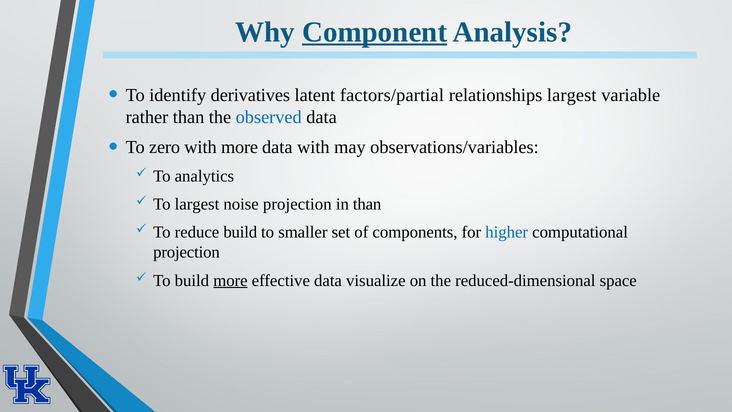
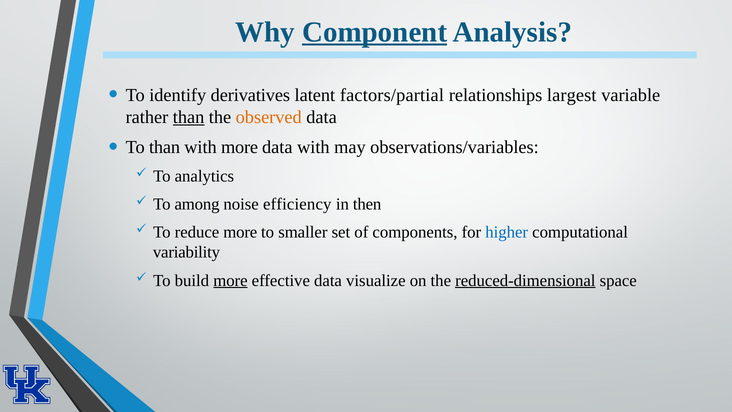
than underline: none -> present (189, 117)
observed colour: blue -> orange (269, 117)
To zero: zero -> than (165, 147)
To largest: largest -> among (197, 204)
noise projection: projection -> efficiency (297, 204)
in than: than -> then (367, 204)
reduce build: build -> more (240, 232)
projection: projection -> variability (186, 252)
reduced-dimensional underline: none -> present (525, 280)
